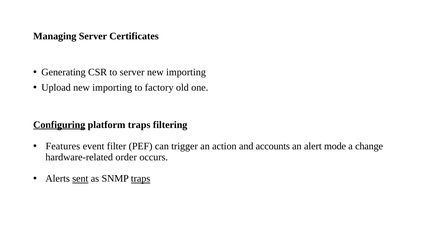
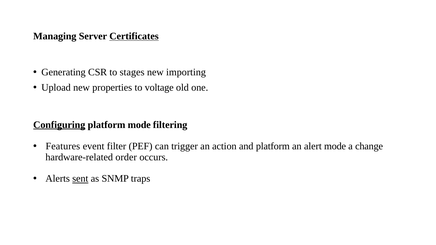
Certificates underline: none -> present (134, 36)
to server: server -> stages (132, 72)
Upload new importing: importing -> properties (112, 88)
factory: factory -> voltage (159, 88)
platform traps: traps -> mode (139, 125)
and accounts: accounts -> platform (273, 146)
traps underline: present -> none (141, 179)
